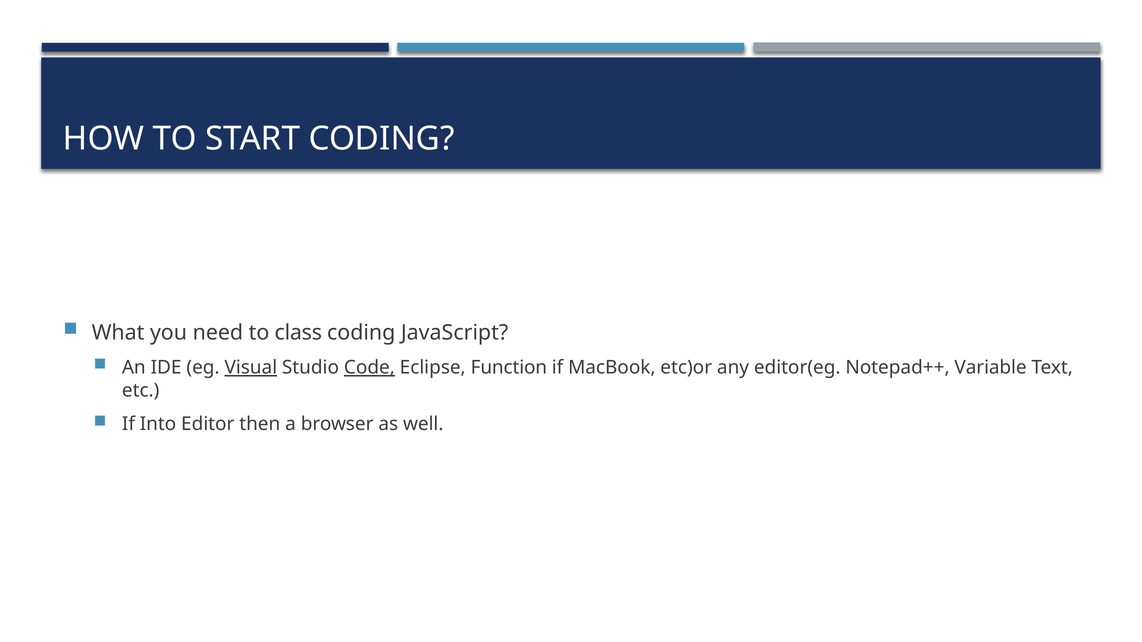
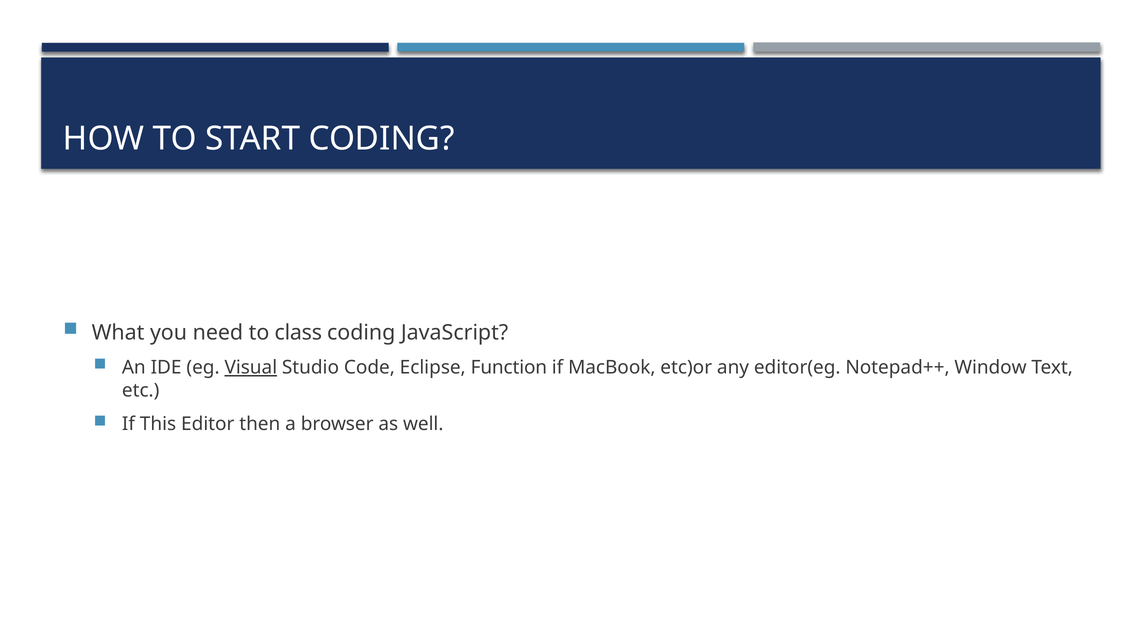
Code underline: present -> none (369, 368)
Variable: Variable -> Window (991, 368)
Into: Into -> This (158, 424)
